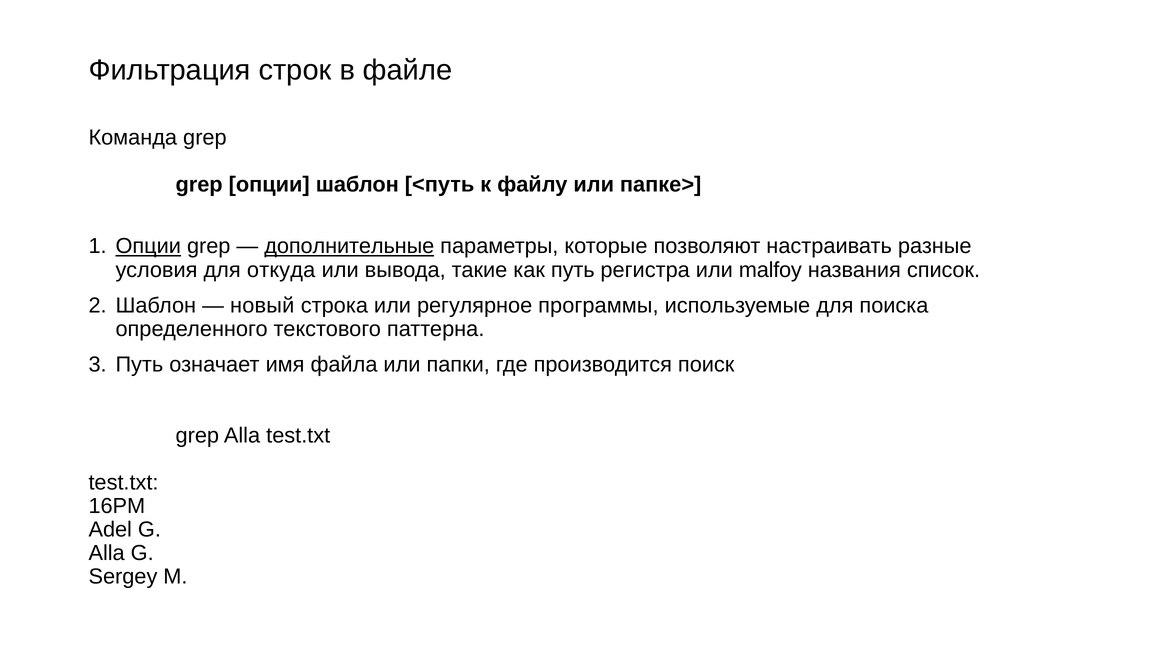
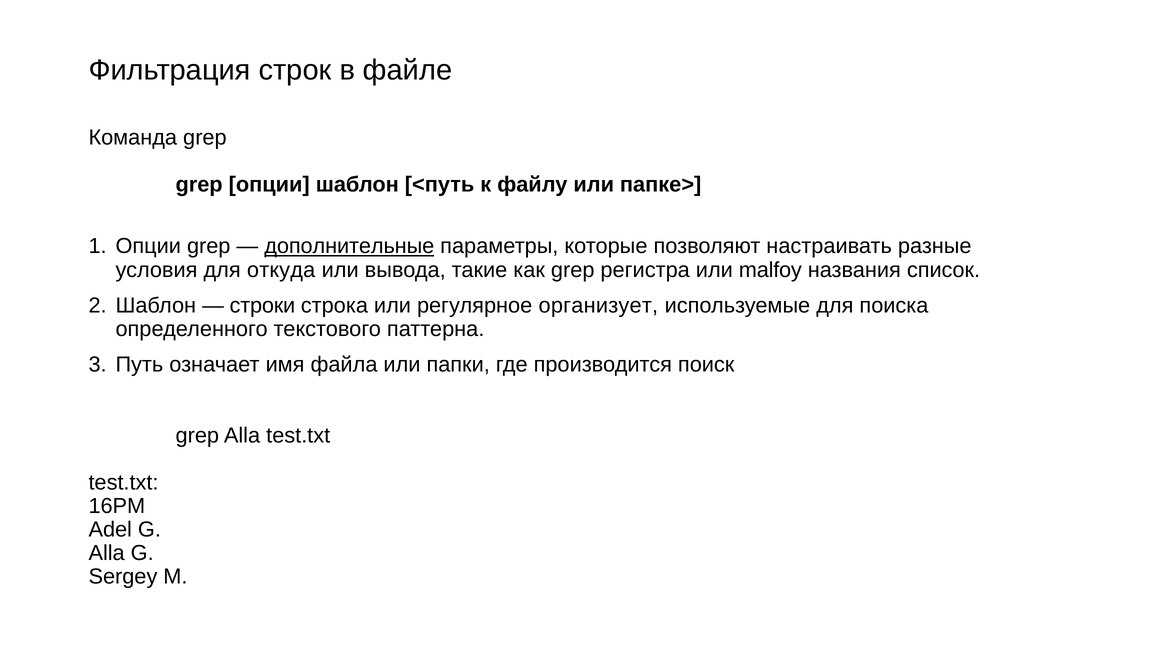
Опции underline: present -> none (148, 246)
как путь: путь -> grep (573, 270)
новый: новый -> строки (262, 305)
программы: программы -> организует (598, 305)
